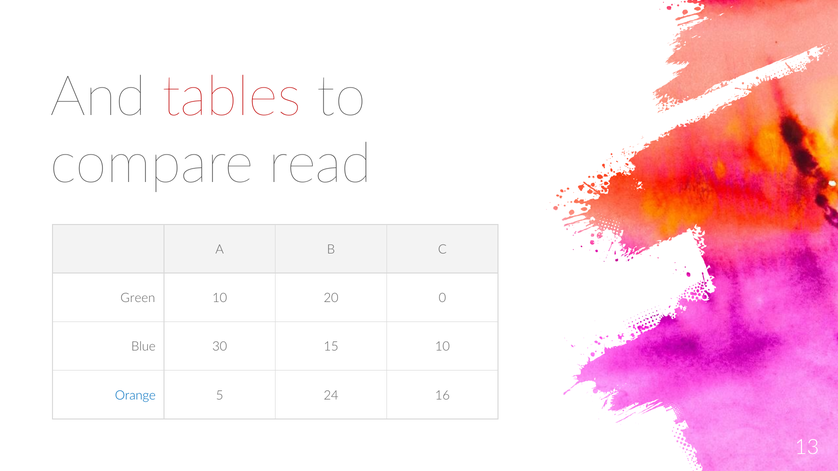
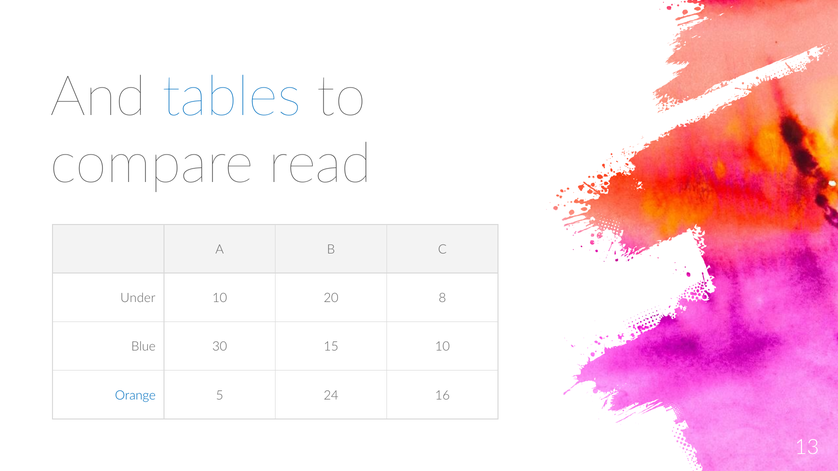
tables colour: red -> blue (232, 97)
Green: Green -> Under (138, 298)
0: 0 -> 8 (442, 298)
